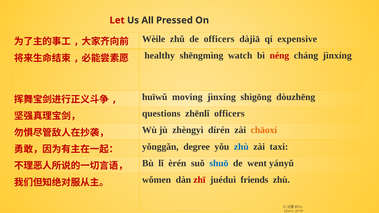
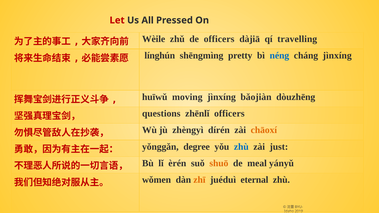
expensive: expensive -> travelling (297, 39)
healthy: healthy -> línghún (160, 56)
watch: watch -> pretty (240, 56)
néng colour: red -> blue (279, 56)
shìgōng: shìgōng -> bǎojiàn (256, 97)
taxi: taxi -> just (279, 147)
shuō colour: blue -> orange (219, 163)
went: went -> meal (257, 163)
zhī colour: red -> orange (199, 180)
friends: friends -> eternal (254, 180)
